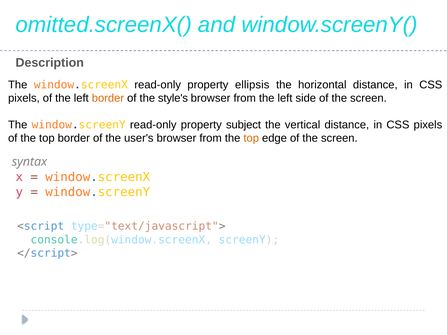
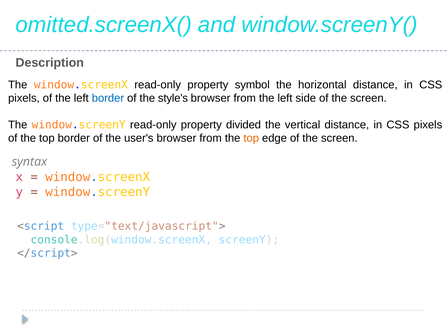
ellipsis: ellipsis -> symbol (252, 85)
border colour: orange -> blue (108, 98)
subject: subject -> divided (244, 125)
